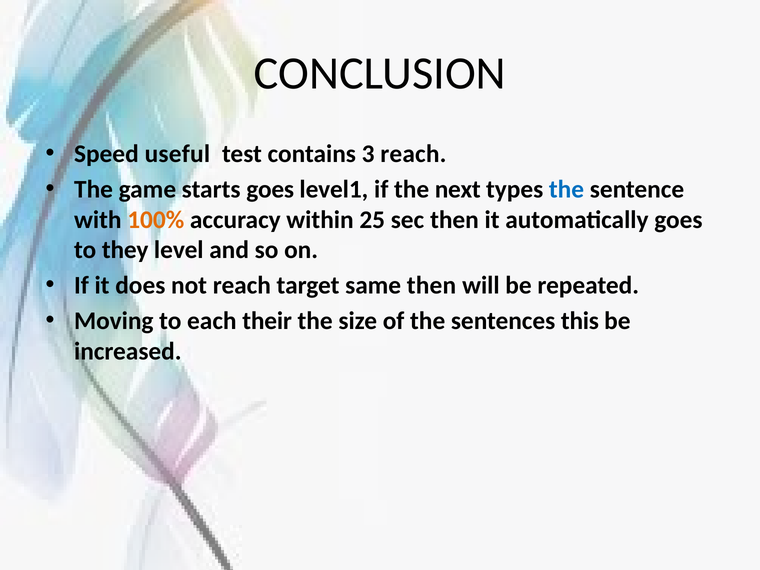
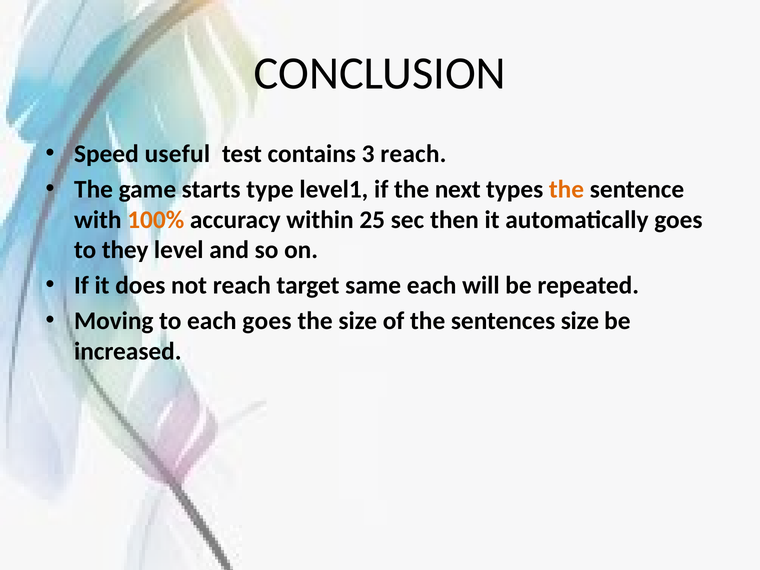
starts goes: goes -> type (270, 189)
the colour: blue -> orange (567, 189)
same then: then -> each (432, 285)
each their: their -> goes (267, 321)
sentences this: this -> size (580, 321)
